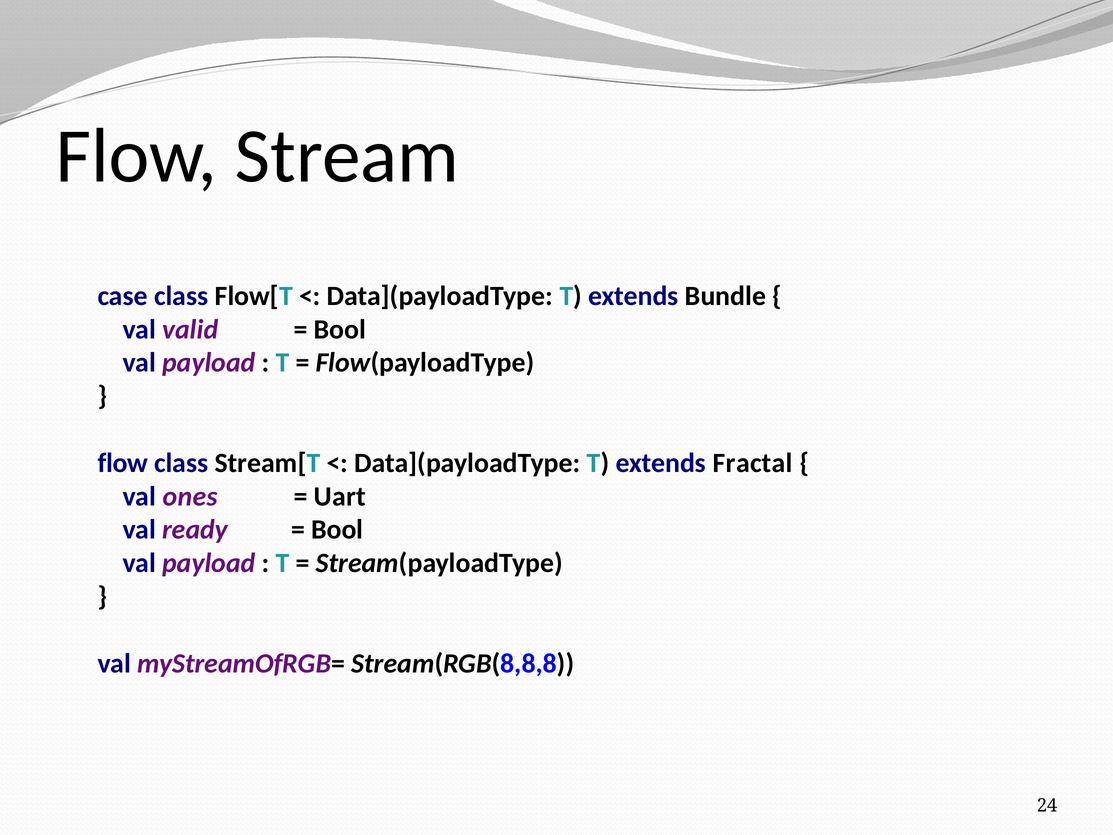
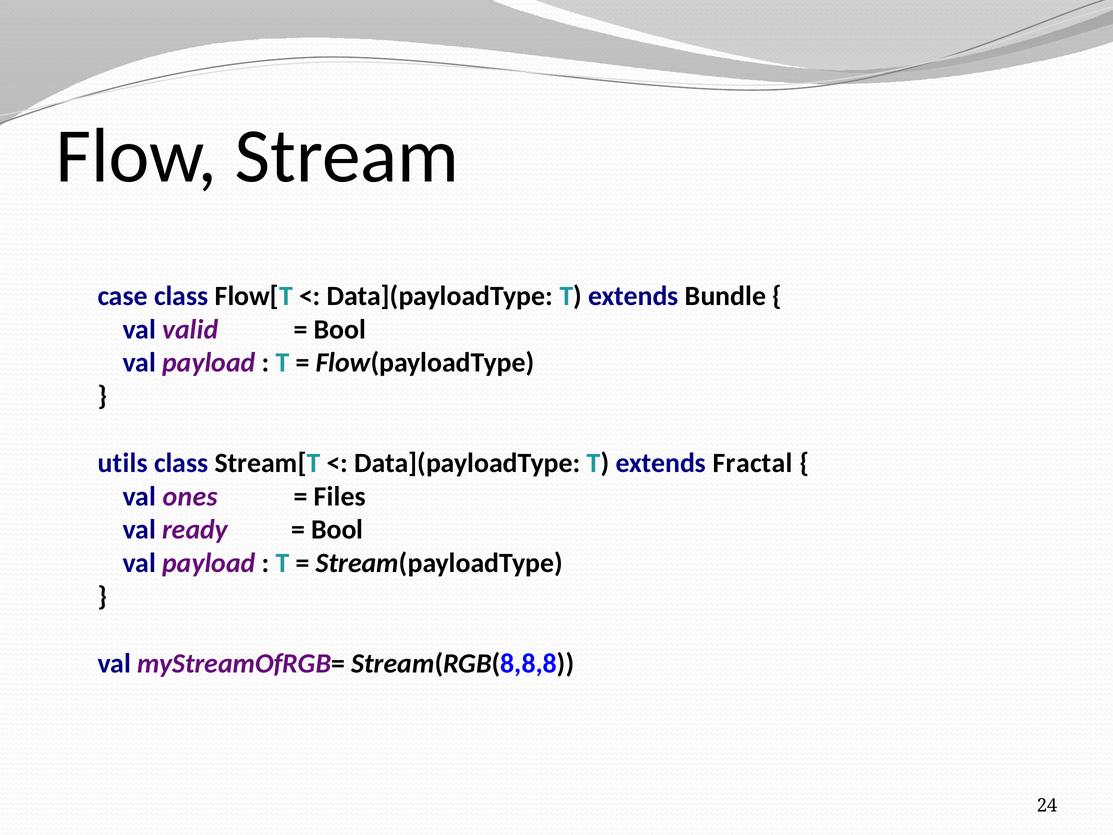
flow: flow -> utils (123, 463)
Uart: Uart -> Files (340, 496)
